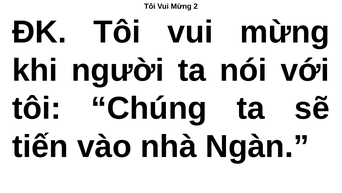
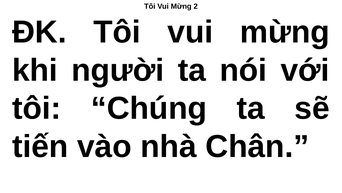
Ngàn: Ngàn -> Chân (257, 146)
